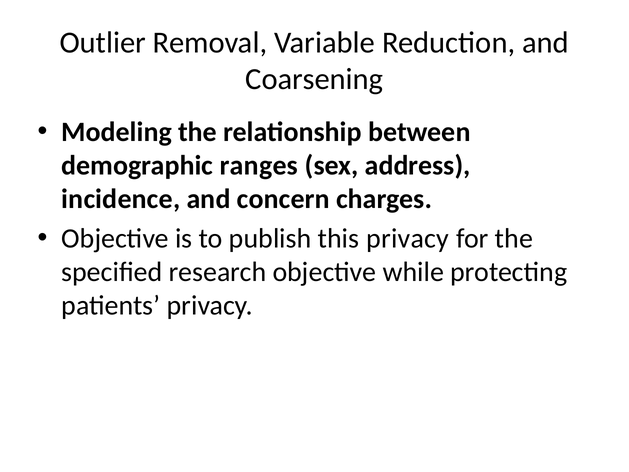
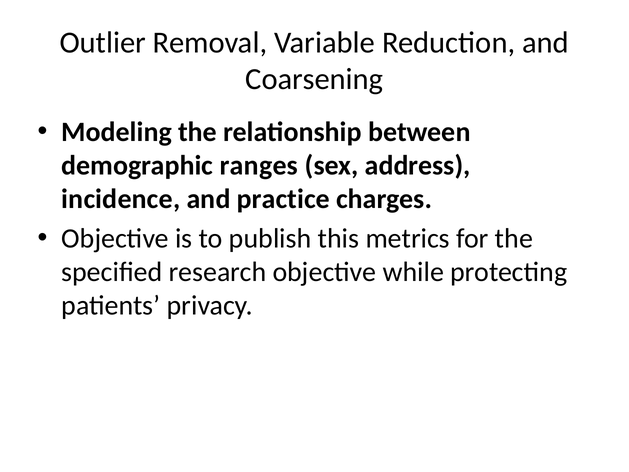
concern: concern -> practice (283, 199)
this privacy: privacy -> metrics (408, 238)
